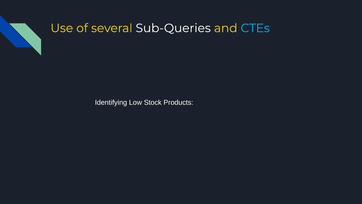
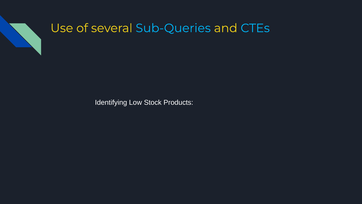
Sub-Queries colour: white -> light blue (173, 28)
